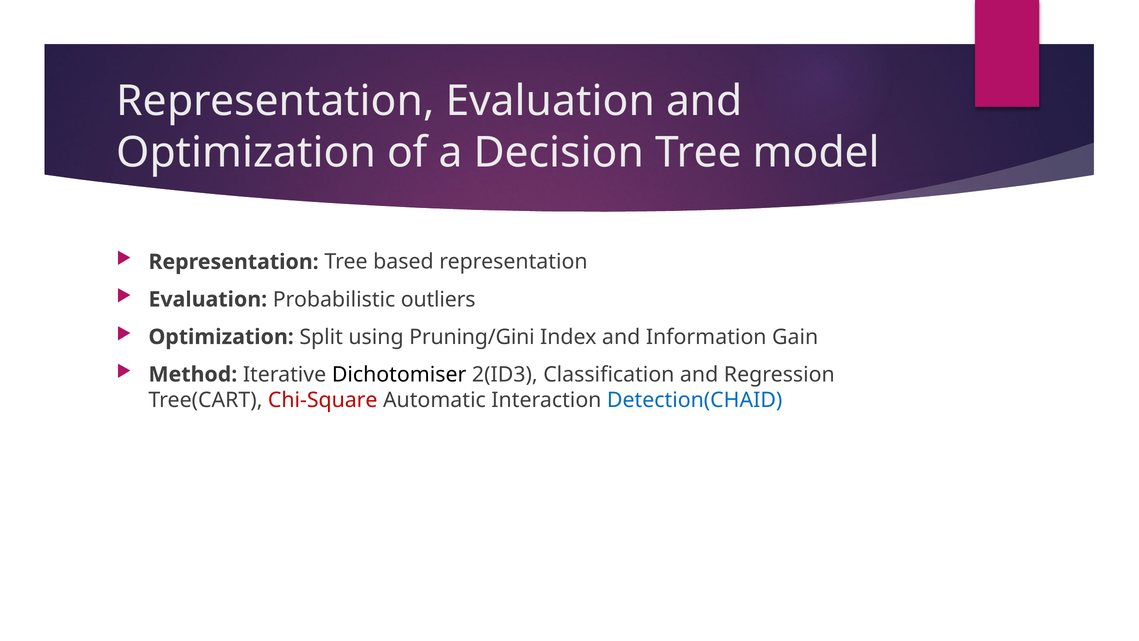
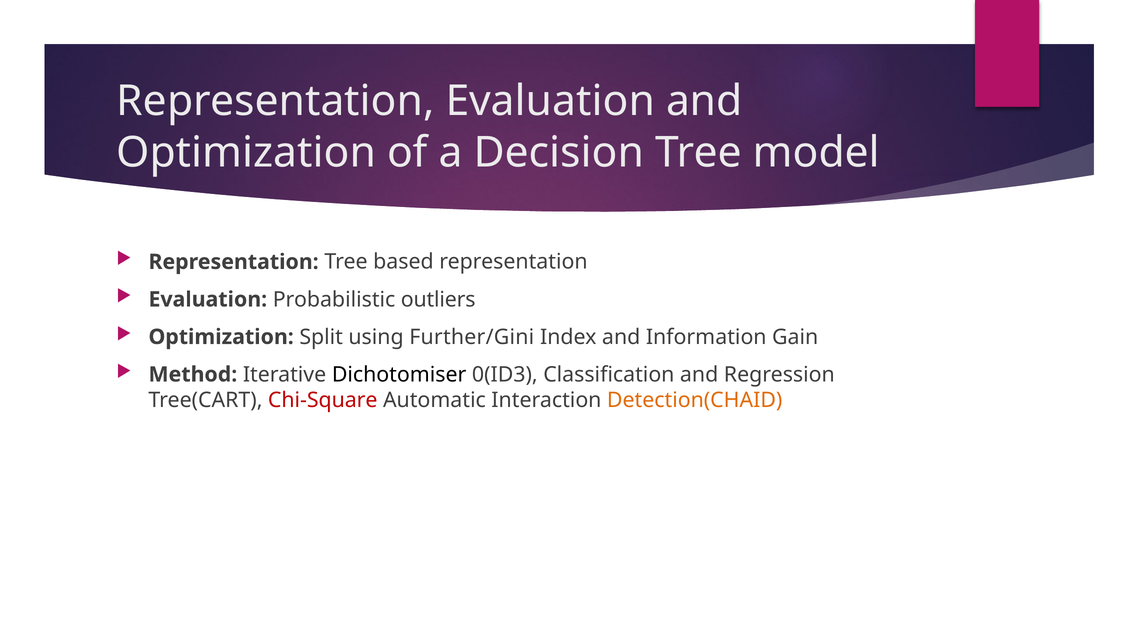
Pruning/Gini: Pruning/Gini -> Further/Gini (472, 337)
2(ID3: 2(ID3 -> 0(ID3 (505, 374)
Detection(CHAID colour: blue -> orange (695, 400)
